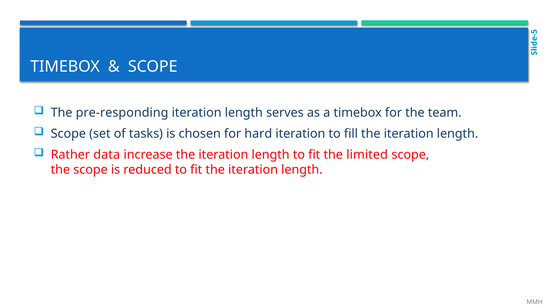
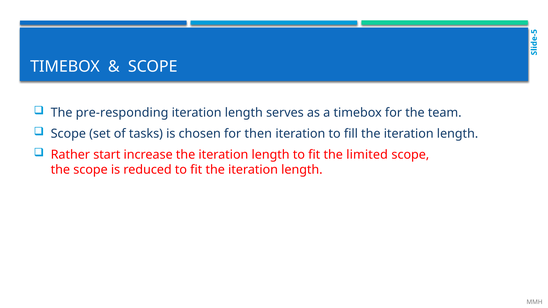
hard: hard -> then (258, 134)
data: data -> start (107, 155)
